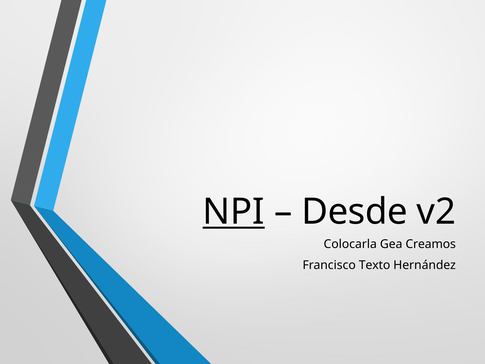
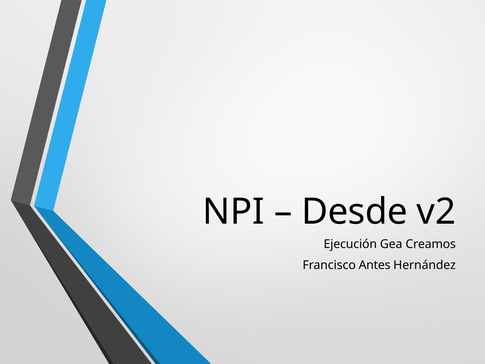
NPI underline: present -> none (234, 212)
Colocarla: Colocarla -> Ejecución (350, 244)
Texto: Texto -> Antes (375, 265)
